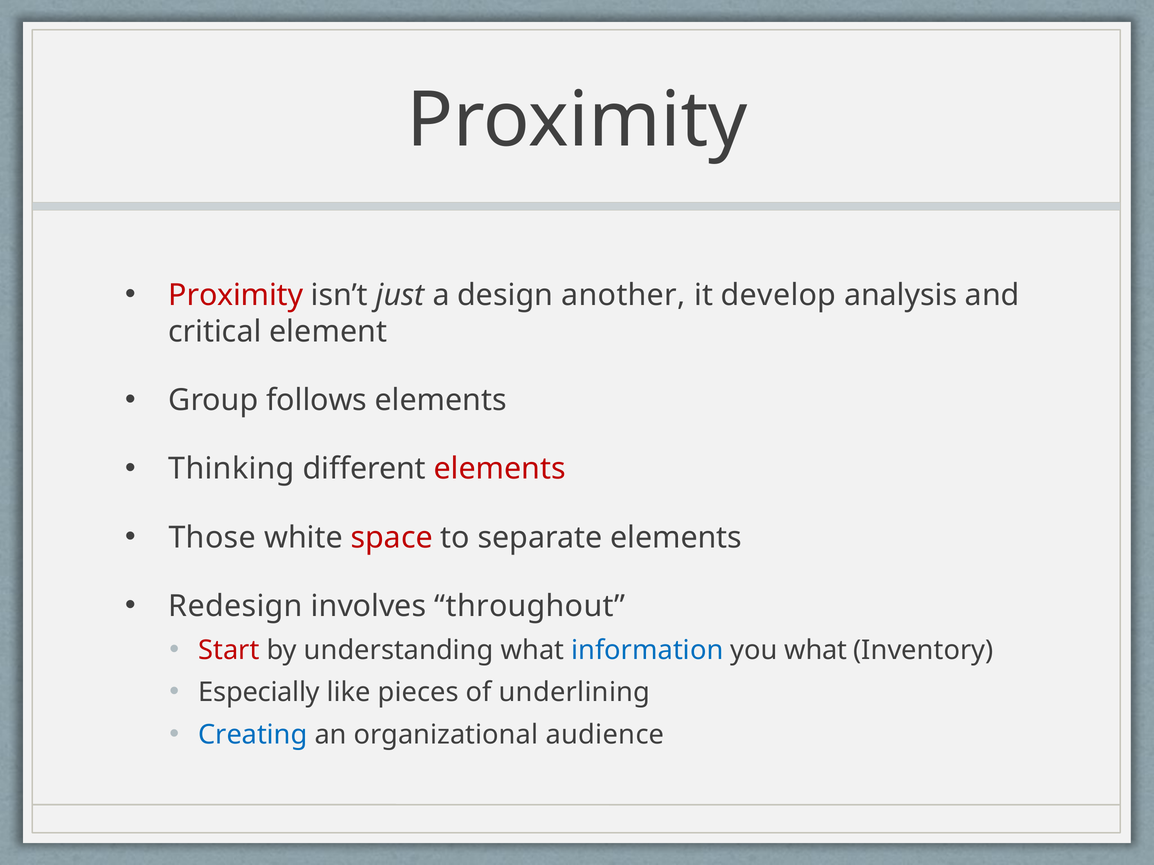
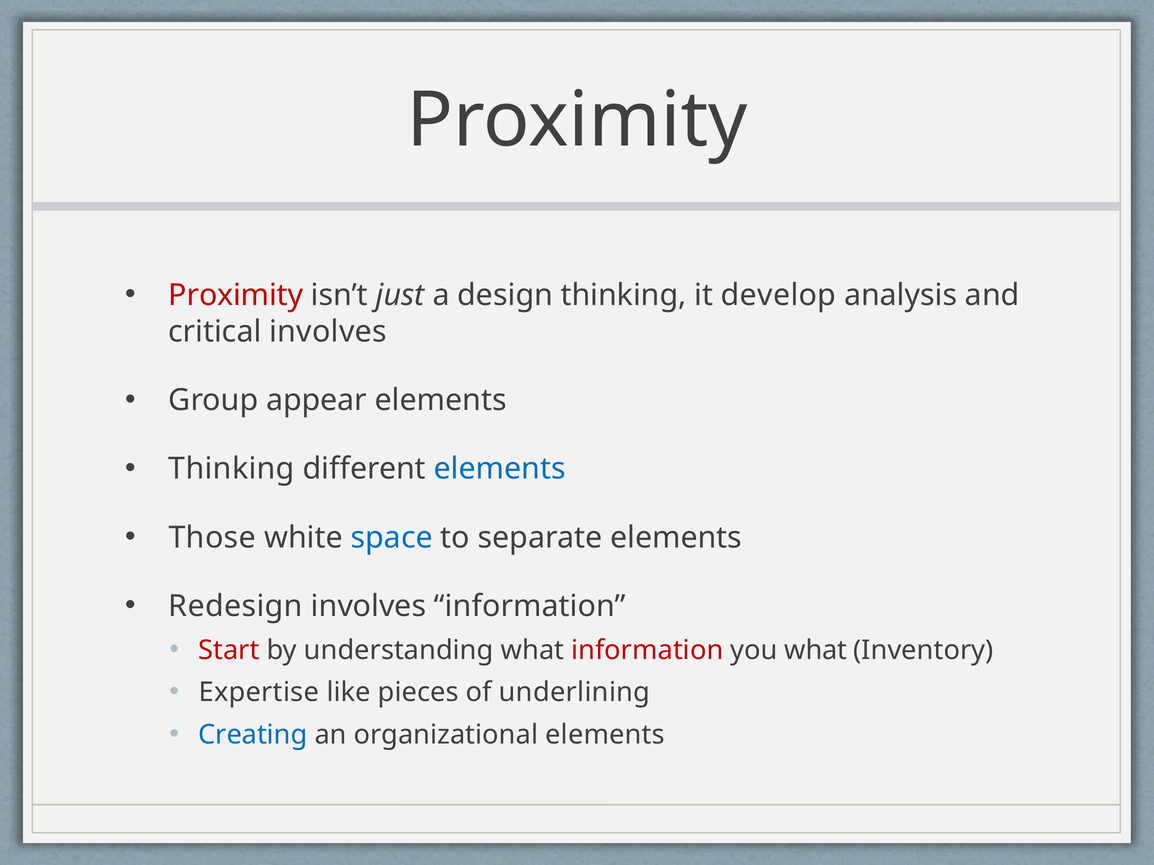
design another: another -> thinking (624, 295)
critical element: element -> involves (328, 332)
follows: follows -> appear (317, 401)
elements colour: red -> blue (500, 469)
space colour: red -> blue (392, 538)
involves throughout: throughout -> information (530, 606)
information colour: blue -> red (647, 650)
Especially: Especially -> Expertise (259, 693)
organizational audience: audience -> elements (605, 735)
